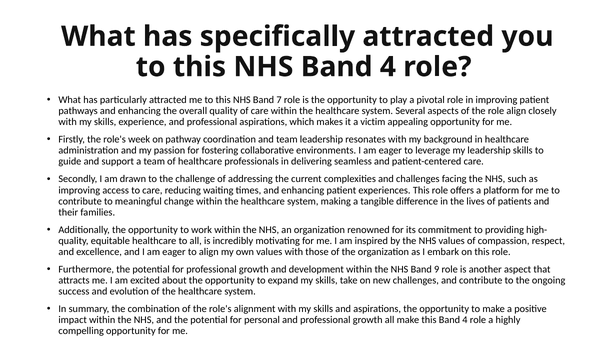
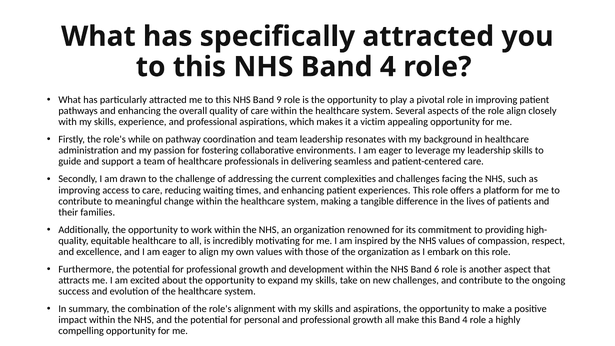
7: 7 -> 9 (279, 100)
week: week -> while (139, 139)
9: 9 -> 6 (437, 269)
